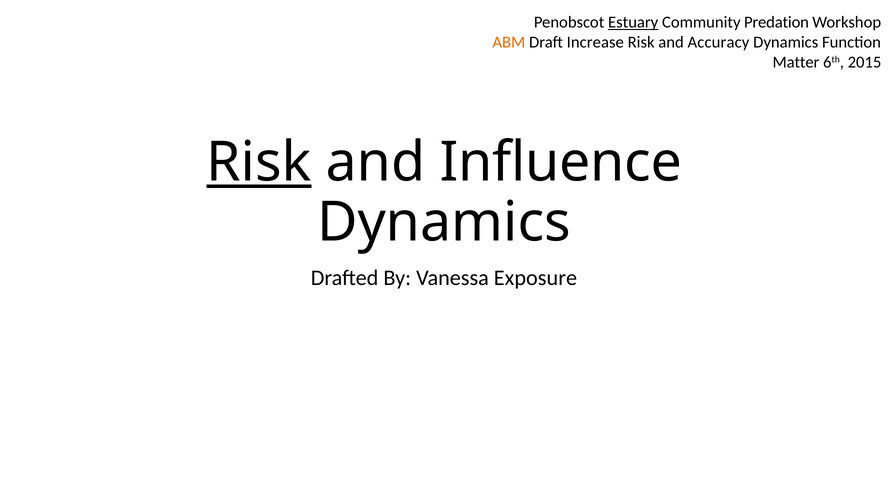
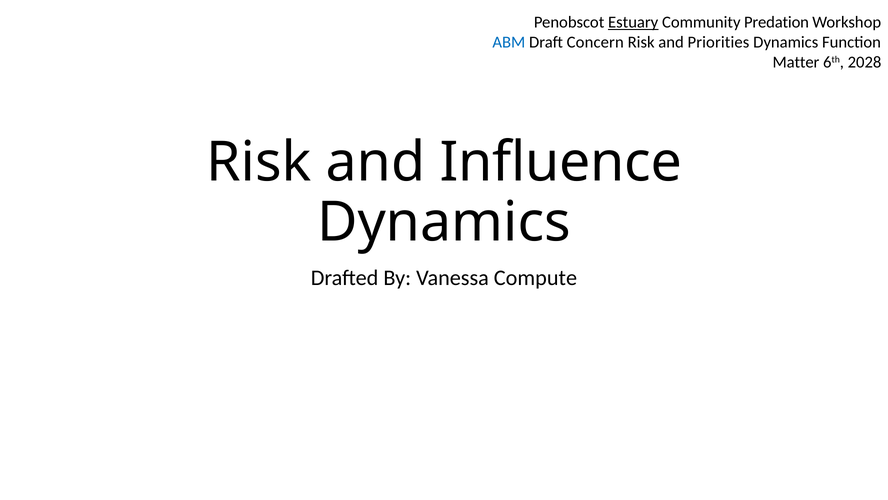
ABM colour: orange -> blue (509, 42)
Increase: Increase -> Concern (595, 42)
Accuracy: Accuracy -> Priorities (718, 42)
2015: 2015 -> 2028 (865, 62)
Risk underline: present -> none (259, 162)
Exposure: Exposure -> Compute (535, 278)
